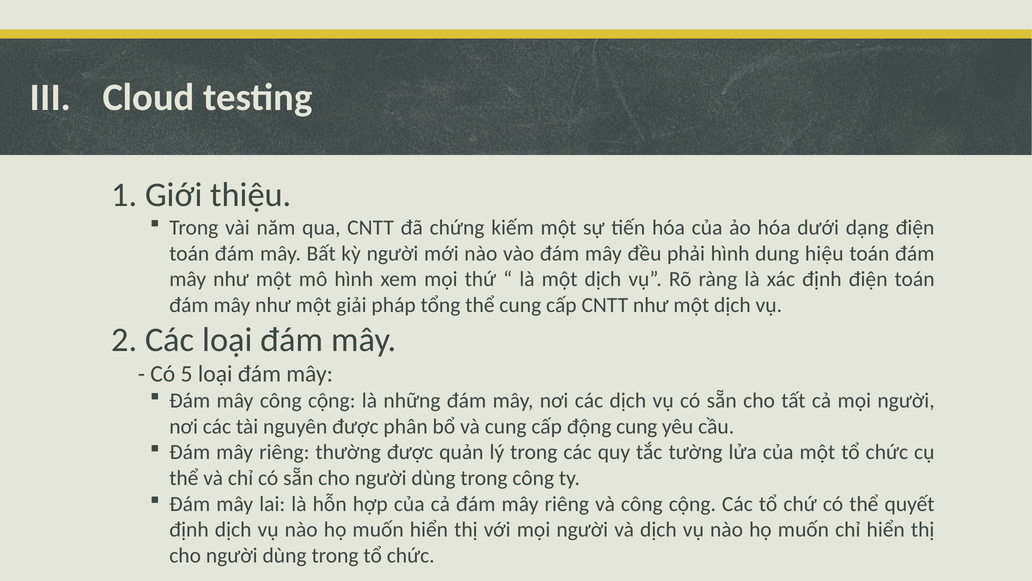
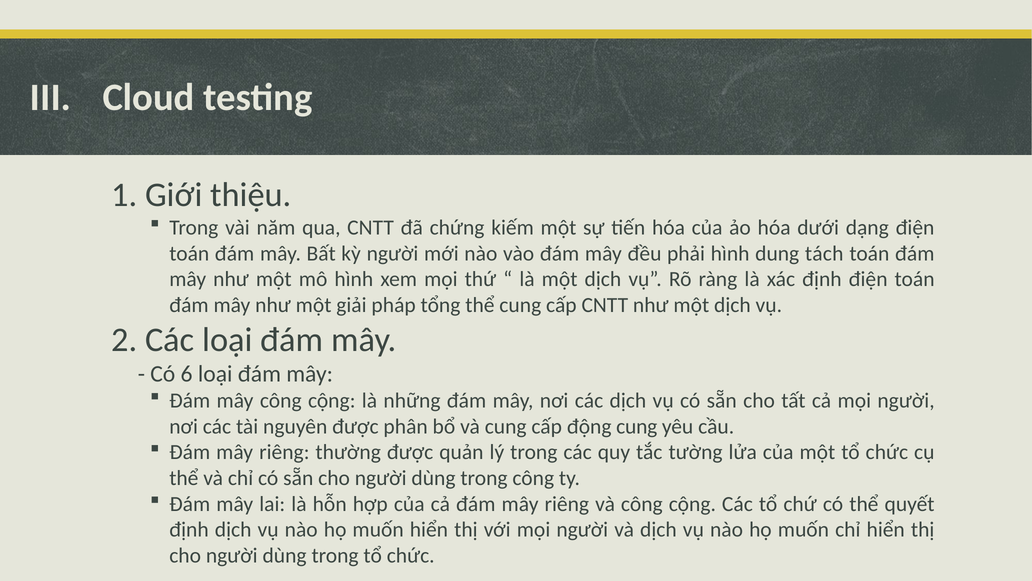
hiệu: hiệu -> tách (824, 253)
5: 5 -> 6 (187, 373)
